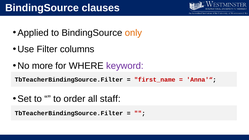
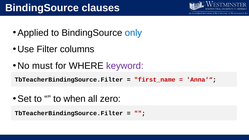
only colour: orange -> blue (133, 33)
more: more -> must (42, 66)
order: order -> when (75, 99)
staff: staff -> zero (110, 99)
